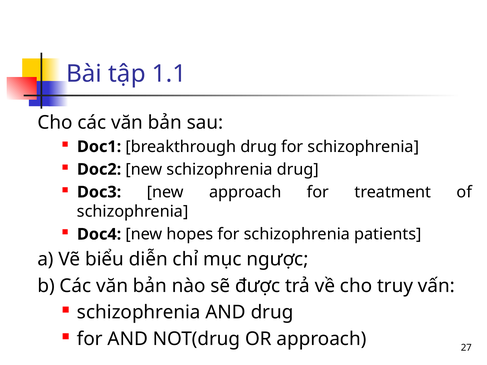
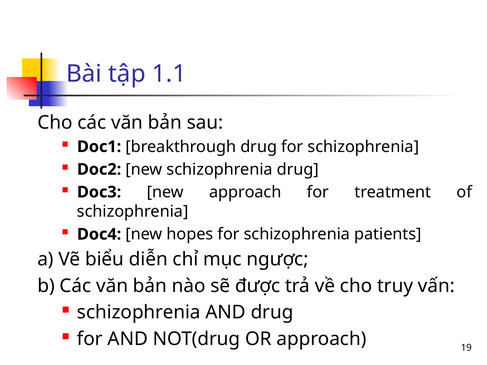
27: 27 -> 19 (466, 348)
